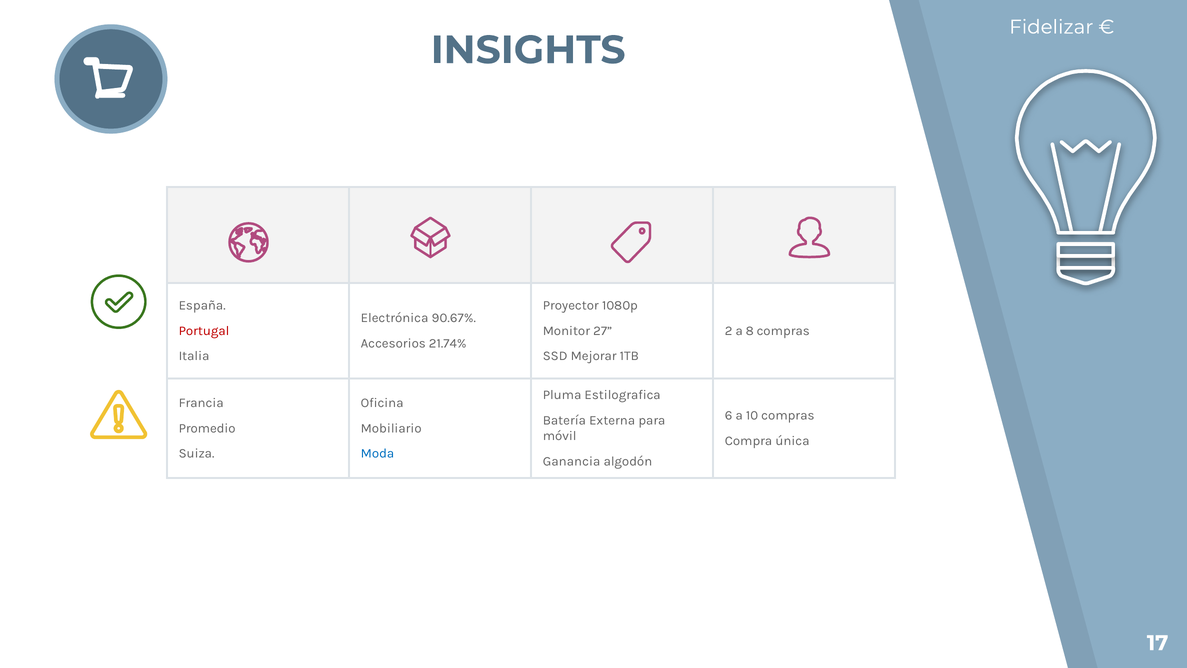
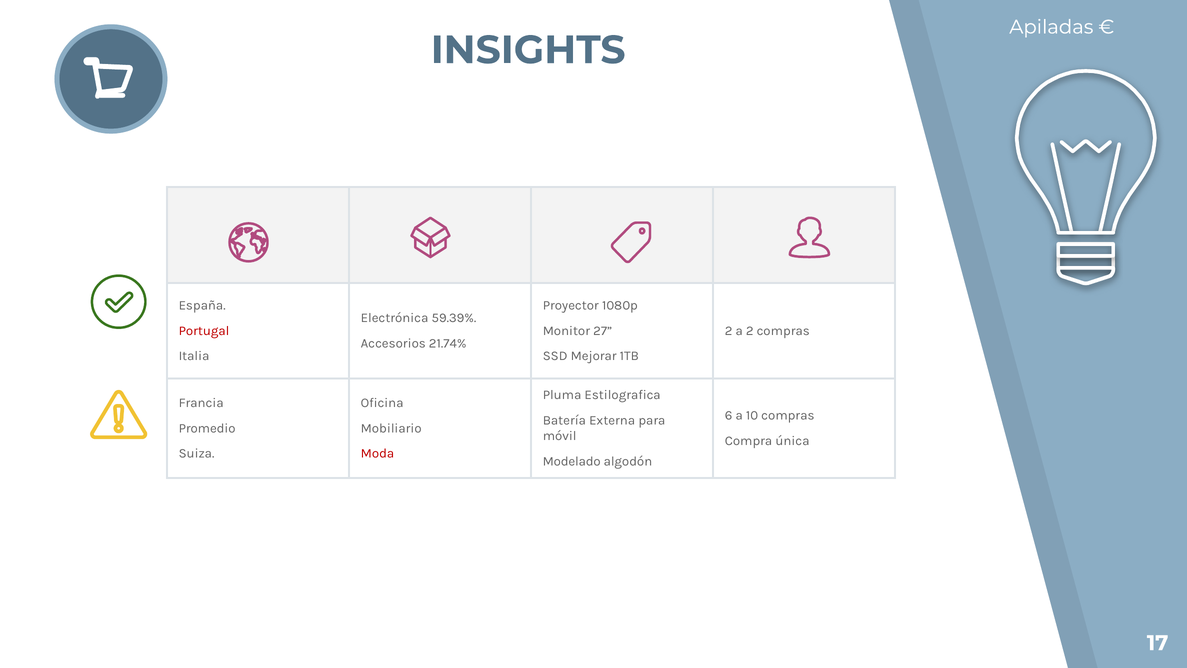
Fidelizar: Fidelizar -> Apiladas (1051, 27)
90.67%: 90.67% -> 59.39% (454, 318)
a 8: 8 -> 2 (750, 331)
Moda colour: blue -> red (377, 453)
Ganancia: Ganancia -> Modelado (572, 461)
